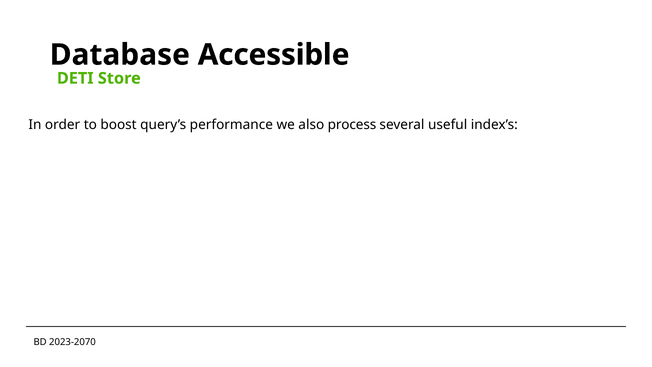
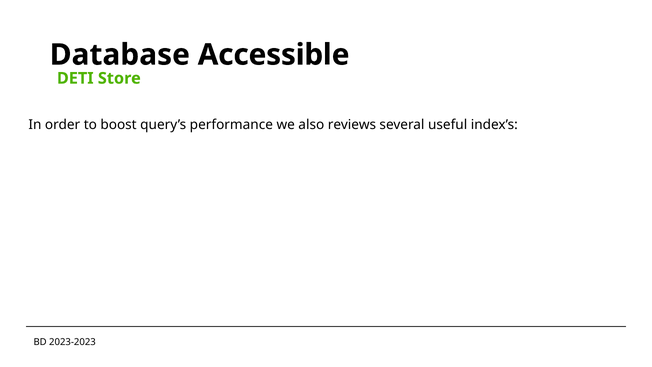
process: process -> reviews (352, 125)
2023-2070: 2023-2070 -> 2023-2023 (72, 342)
